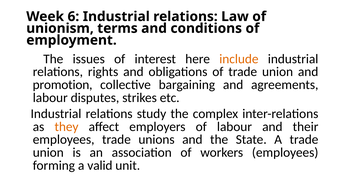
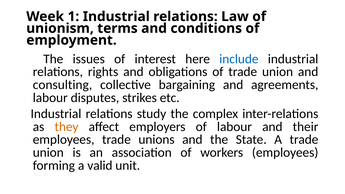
6: 6 -> 1 (73, 17)
include colour: orange -> blue (239, 59)
promotion: promotion -> consulting (62, 85)
